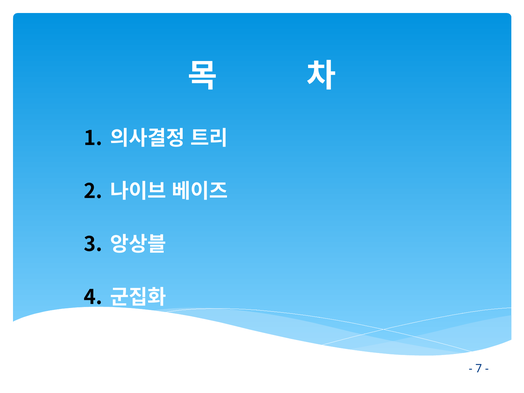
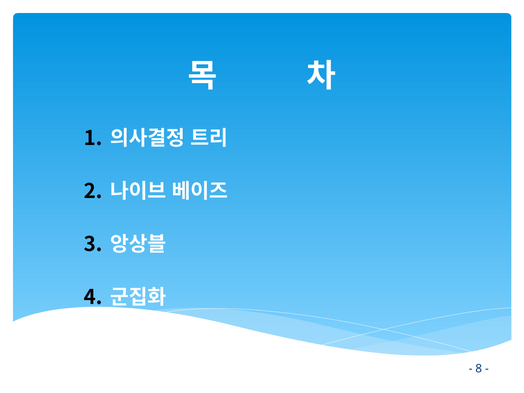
7: 7 -> 8 (479, 369)
